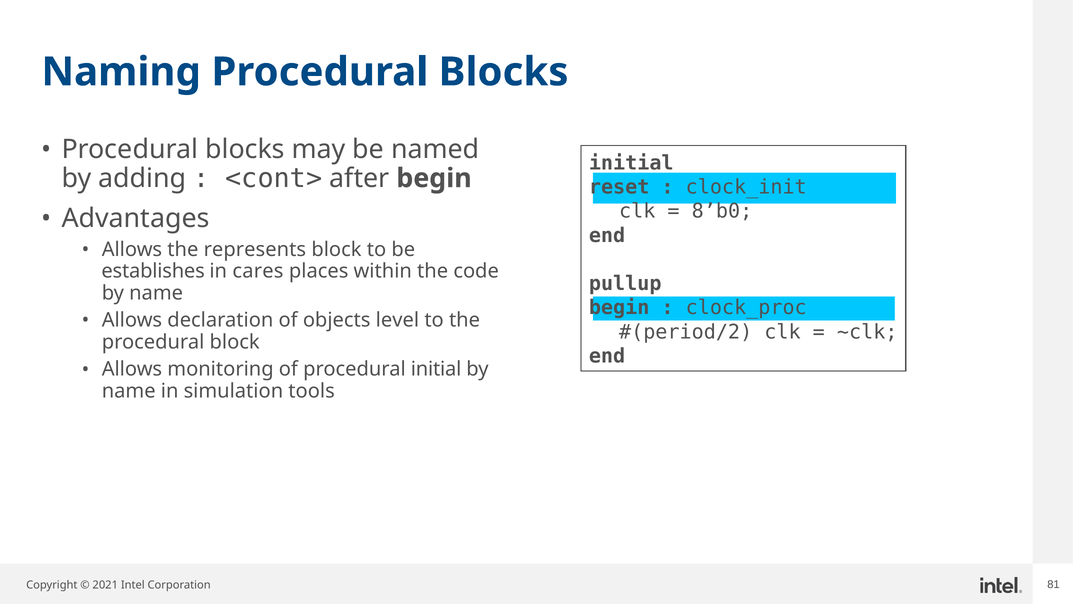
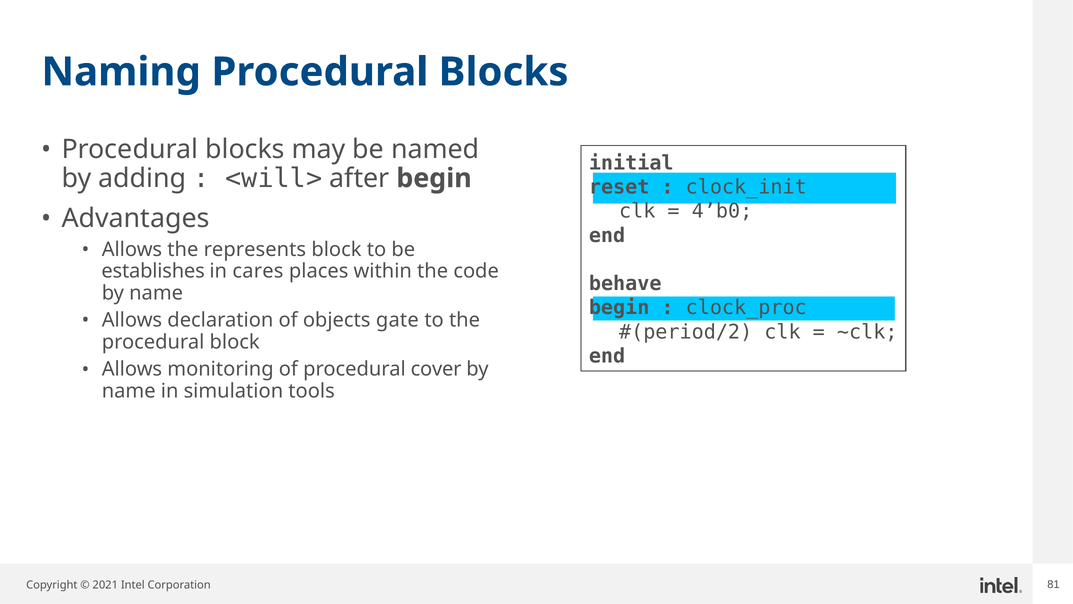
<cont>: <cont> -> <will> (274, 178)
8’b0: 8’b0 -> 4’b0 (722, 211)
pullup: pullup -> behave (625, 283)
level: level -> gate (397, 320)
procedural initial: initial -> cover (436, 369)
